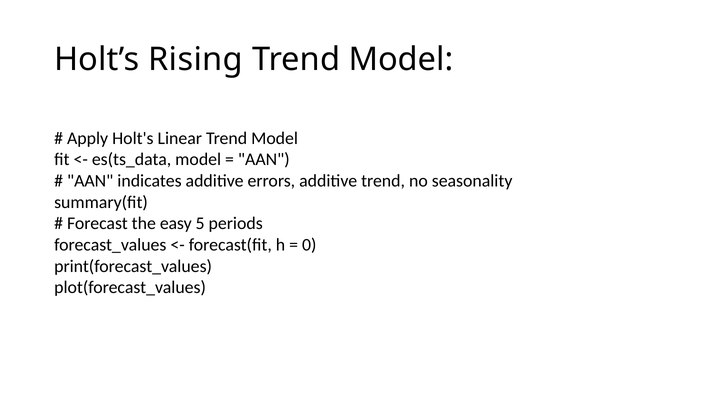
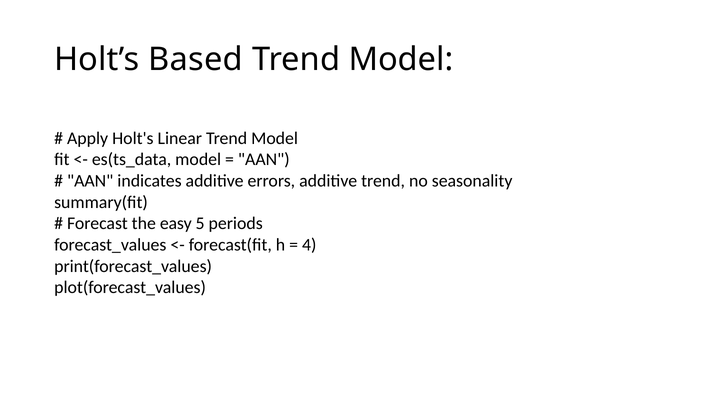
Rising: Rising -> Based (196, 60)
0: 0 -> 4 (309, 245)
